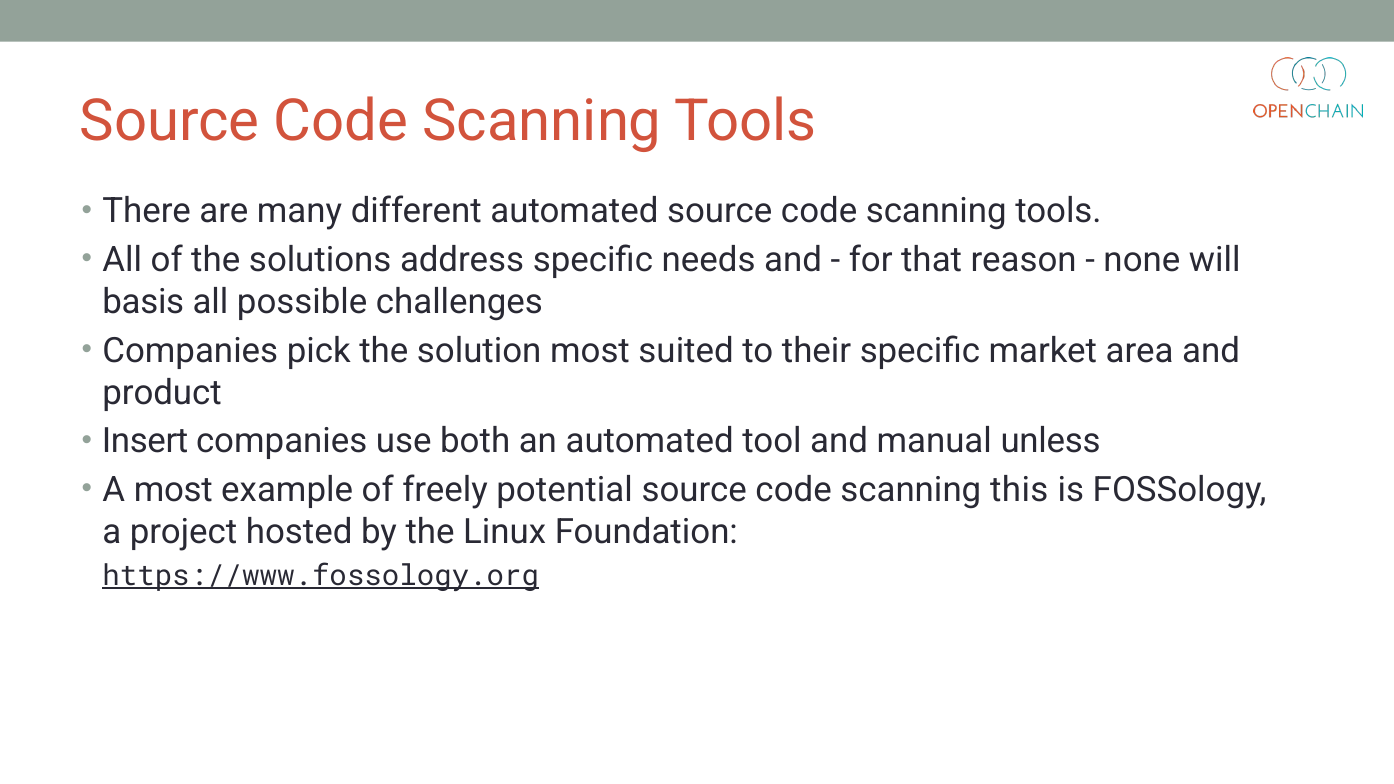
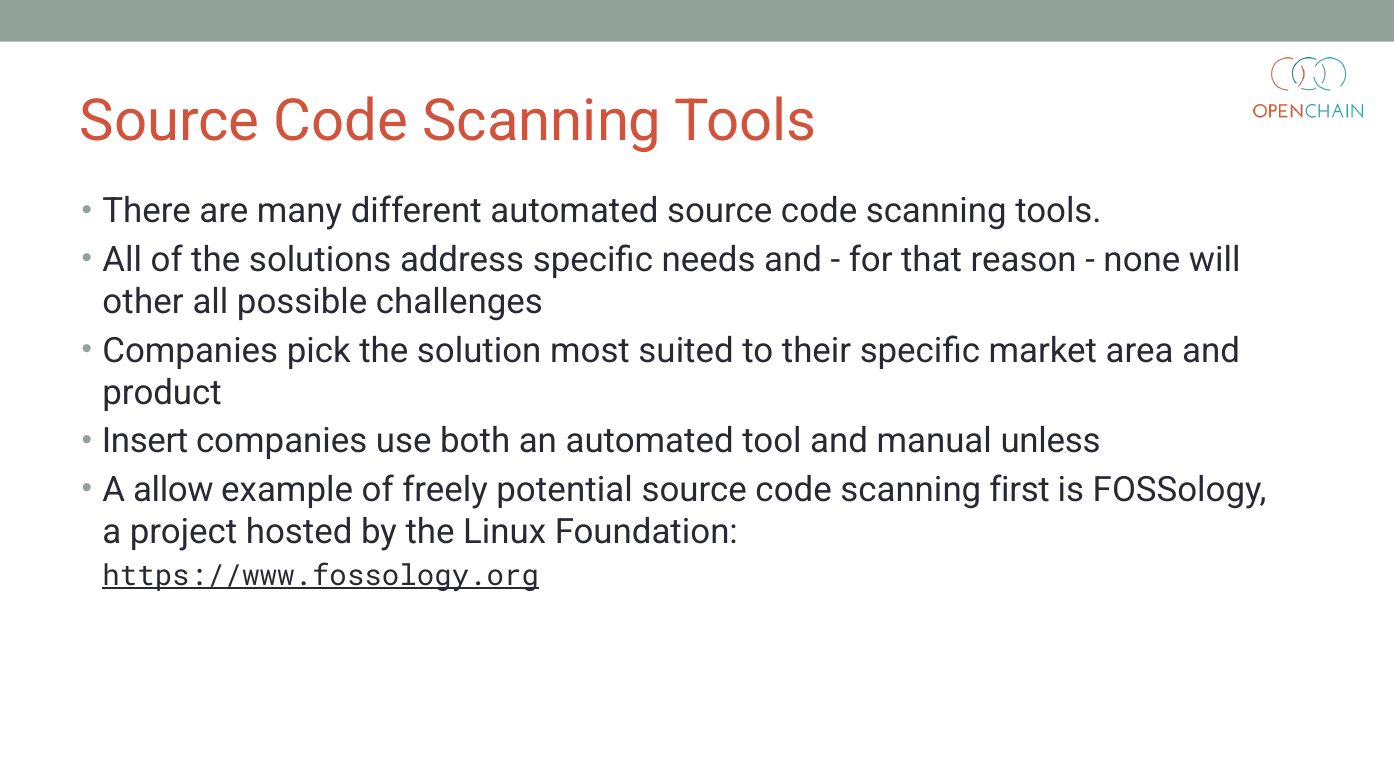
basis: basis -> other (143, 302)
A most: most -> allow (173, 490)
this: this -> first (1020, 490)
